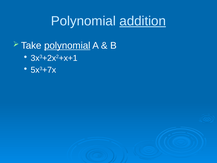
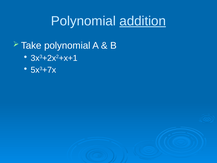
polynomial underline: present -> none (67, 46)
